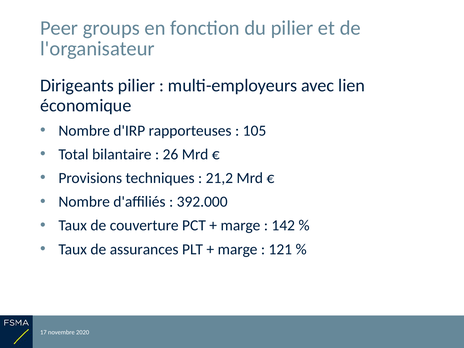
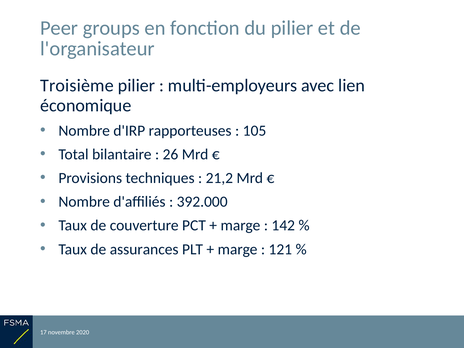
Dirigeants: Dirigeants -> Troisième (77, 86)
